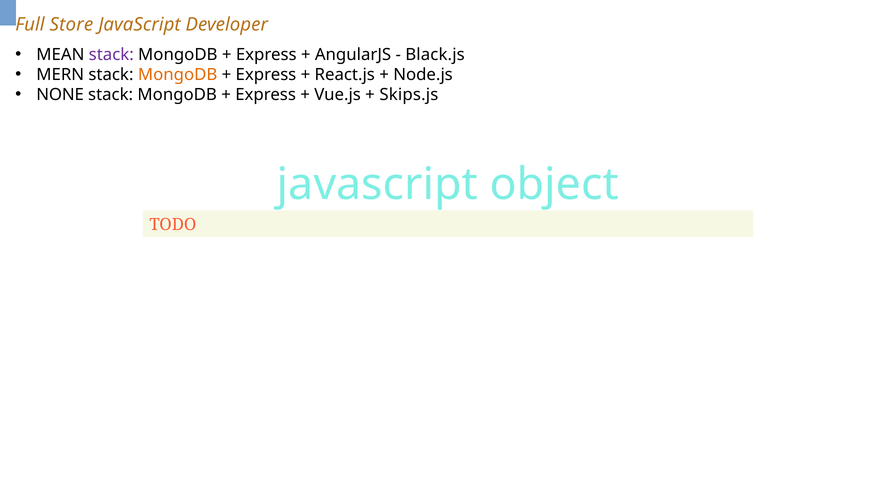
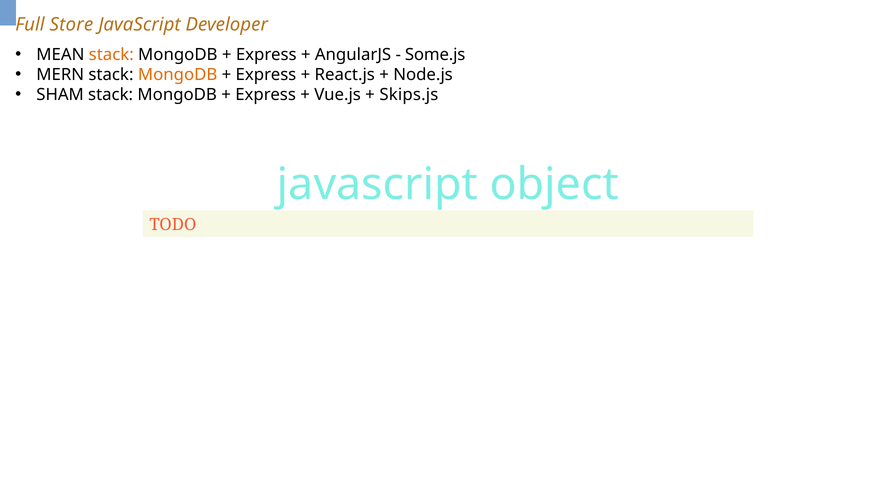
stack colour: purple -> orange (111, 54)
Black.js: Black.js -> Some.js (435, 54)
NONE: NONE -> SHAM (60, 95)
